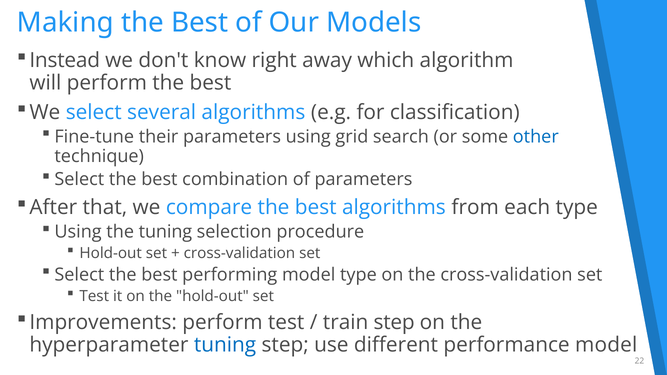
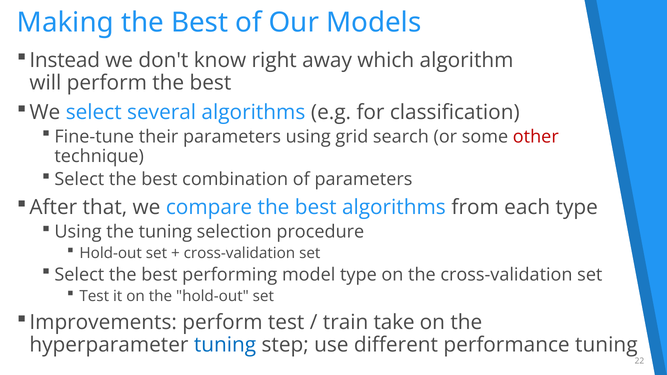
other colour: blue -> red (536, 137)
train step: step -> take (394, 323)
performance model: model -> tuning (606, 345)
